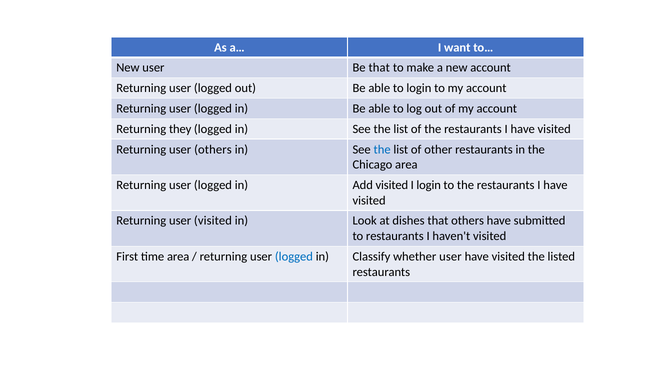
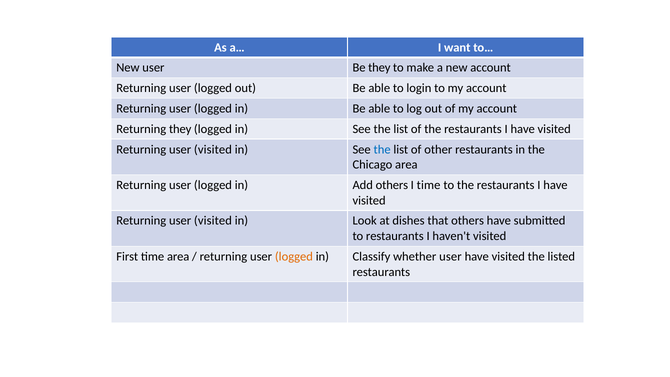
Be that: that -> they (379, 68)
others: others -> visited (213, 149)
Add visited: visited -> others (392, 185)
I login: login -> time (429, 185)
logged colour: blue -> orange (294, 256)
